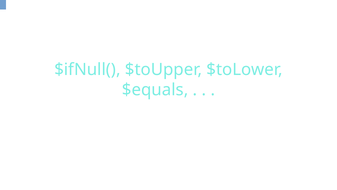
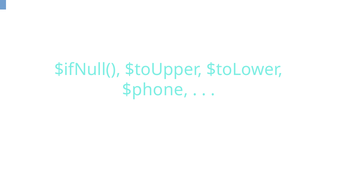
$equals: $equals -> $phone (155, 90)
